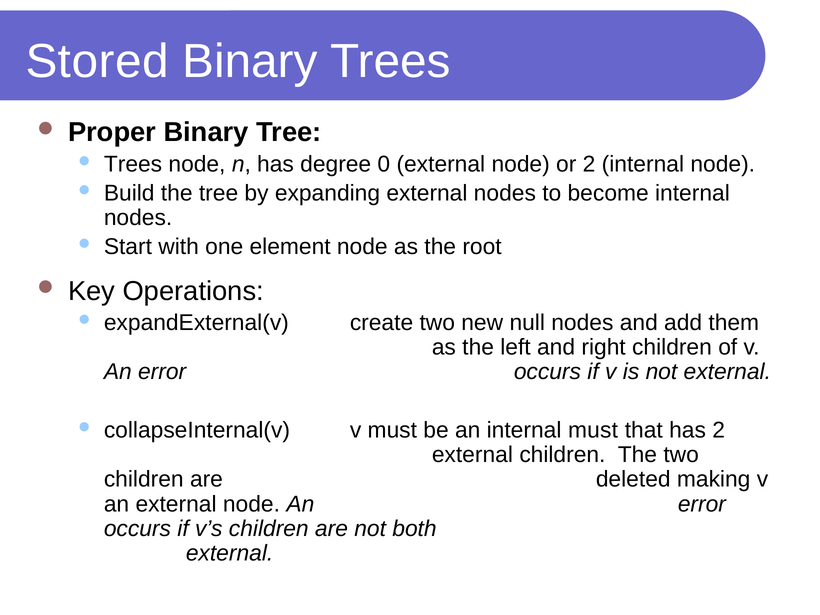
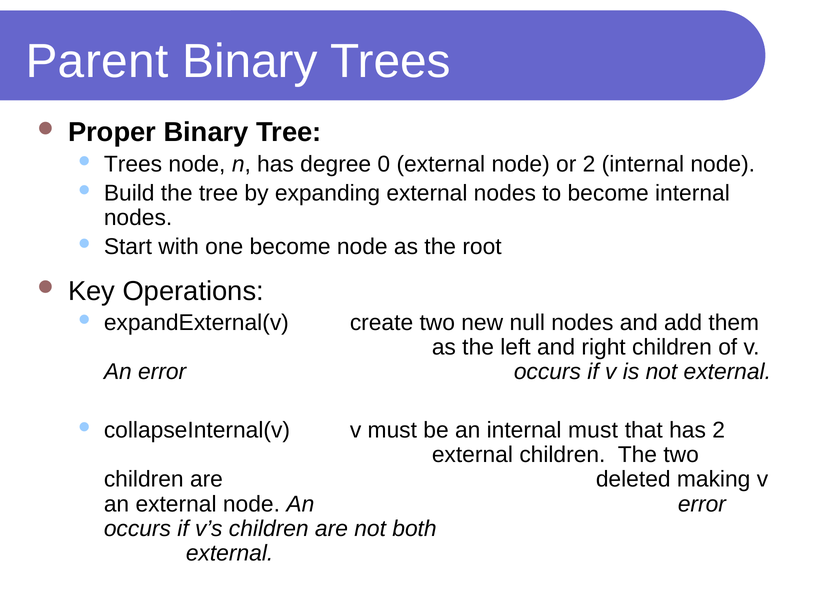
Stored: Stored -> Parent (97, 62)
one element: element -> become (290, 247)
